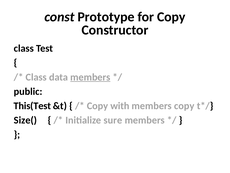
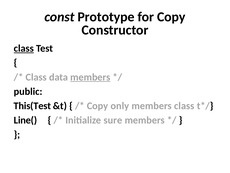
class underline: none -> present (24, 48)
with: with -> only (120, 106)
members copy: copy -> class (184, 106)
Size(: Size( -> Line( (25, 120)
